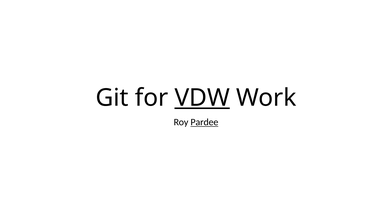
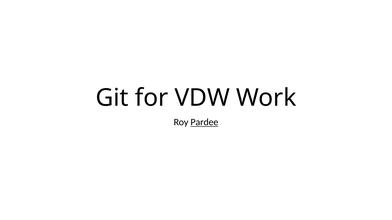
VDW underline: present -> none (202, 98)
